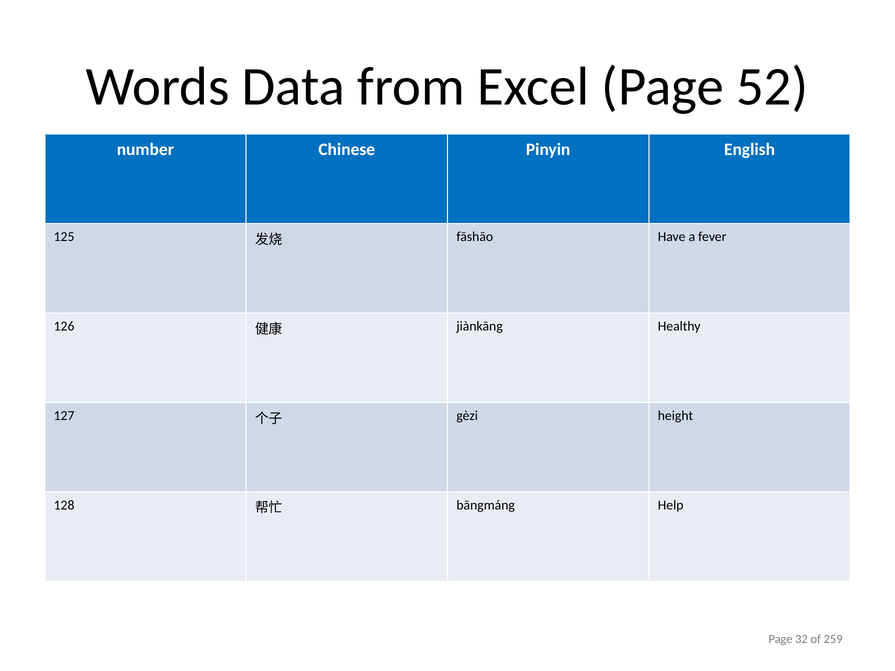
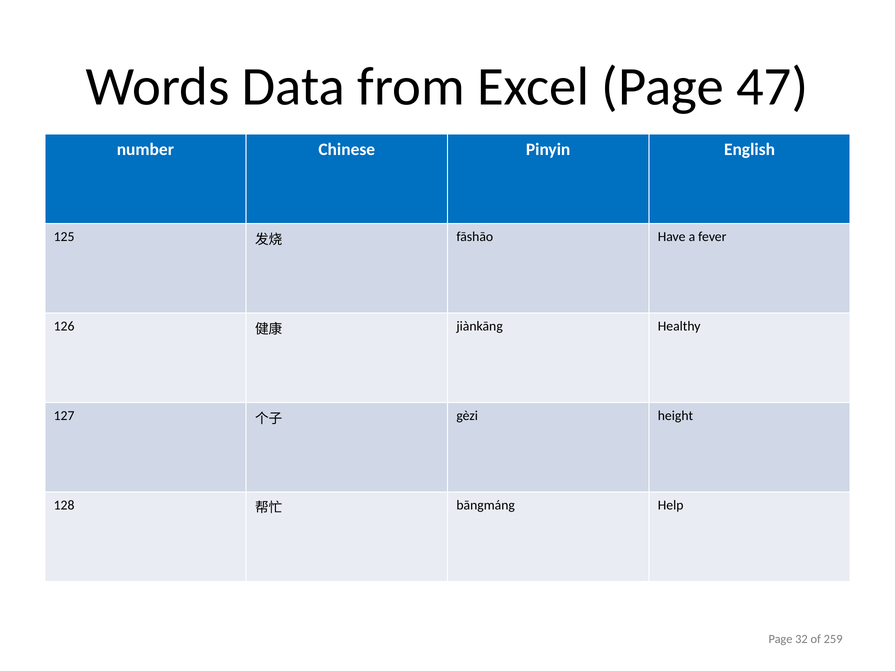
52: 52 -> 47 (772, 87)
